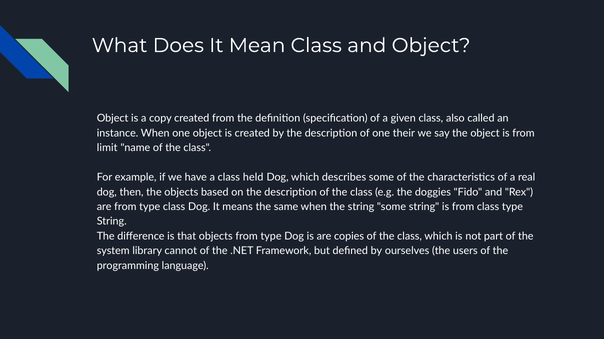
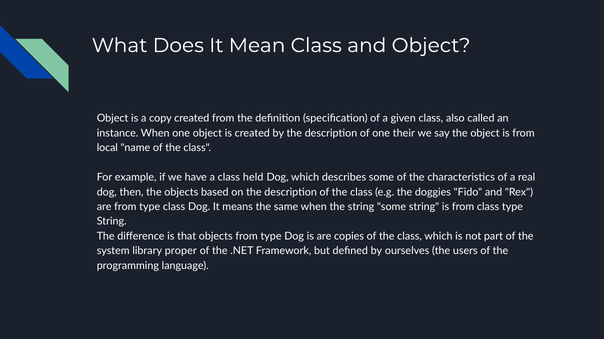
limit: limit -> local (107, 148)
cannot: cannot -> proper (181, 251)
